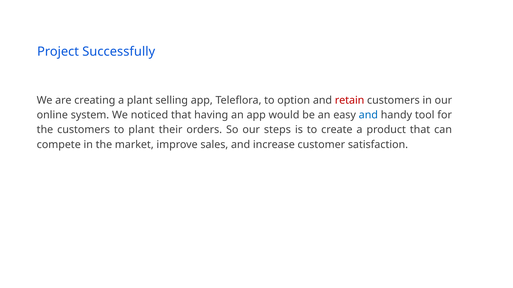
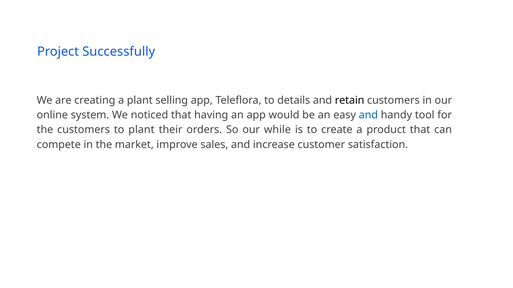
option: option -> details (294, 101)
retain colour: red -> black (350, 101)
steps: steps -> while (277, 130)
